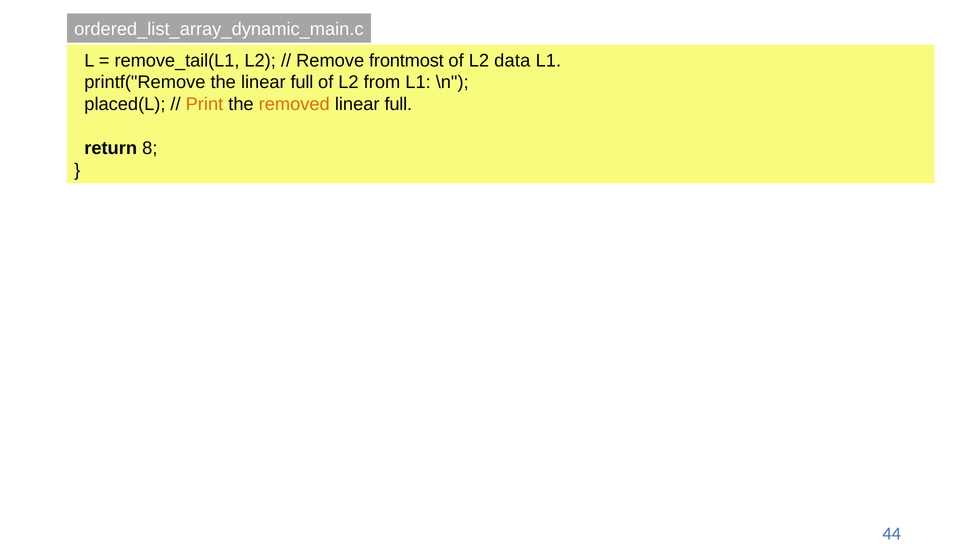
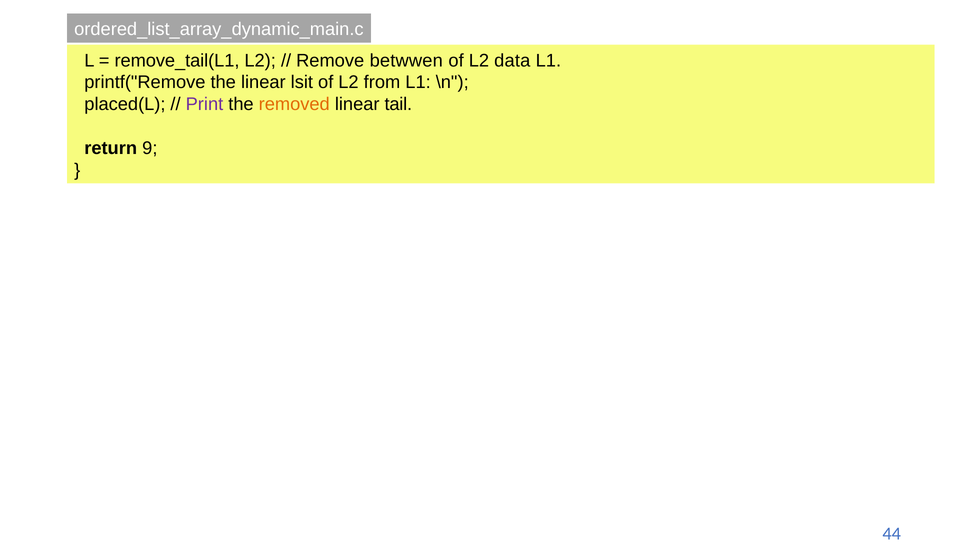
frontmost: frontmost -> betwwen (406, 61)
the linear full: full -> lsit (302, 82)
Print colour: orange -> purple (204, 104)
full: full -> tail (398, 104)
8: 8 -> 9 (150, 148)
